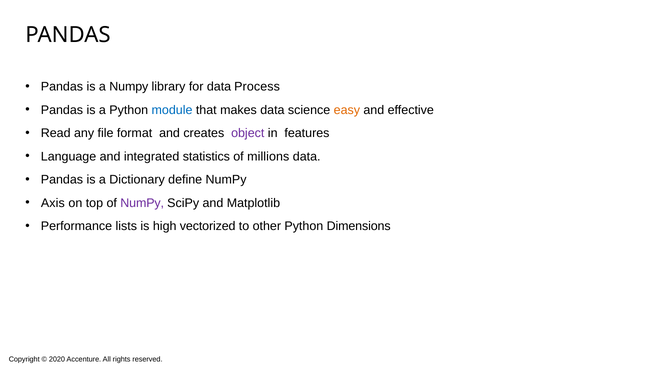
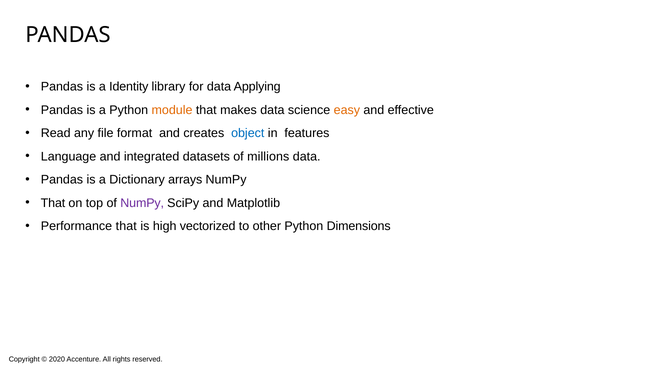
a Numpy: Numpy -> Identity (129, 87)
Process: Process -> Applying (257, 87)
module colour: blue -> orange (172, 110)
object colour: purple -> blue (248, 133)
statistics: statistics -> datasets (206, 156)
define: define -> arrays (185, 180)
Axis: Axis -> That (53, 203)
Performance lists: lists -> that (126, 226)
